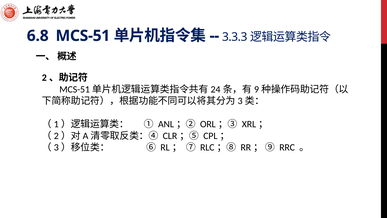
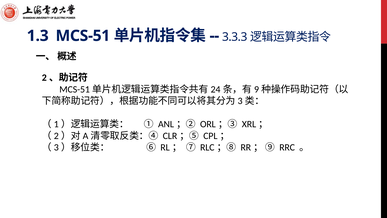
6.8: 6.8 -> 1.3 (38, 36)
